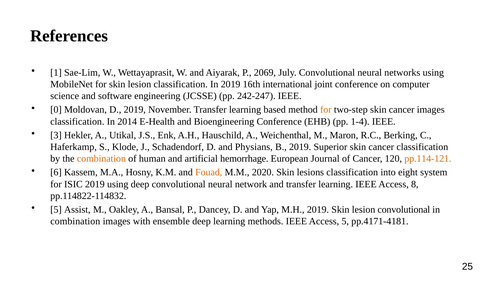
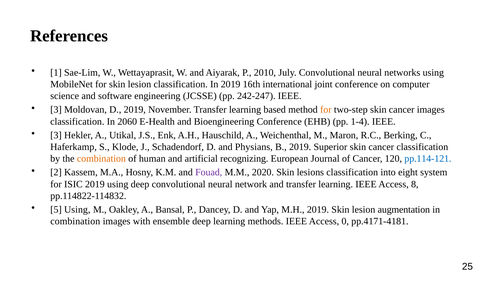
2069: 2069 -> 2010 (265, 73)
0: 0 -> 3 (56, 110)
2014: 2014 -> 2060 (127, 121)
hemorrhage: hemorrhage -> recognizing (244, 159)
pp.114-121 colour: orange -> blue (428, 159)
6: 6 -> 2 (56, 172)
Fouad colour: orange -> purple (209, 172)
5 Assist: Assist -> Using (77, 210)
lesion convolutional: convolutional -> augmentation (404, 210)
Access 5: 5 -> 0 (345, 221)
